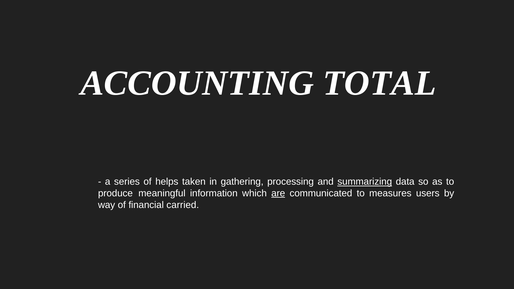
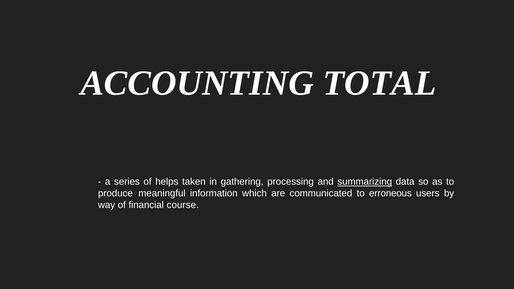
are underline: present -> none (278, 193)
measures: measures -> erroneous (390, 193)
carried: carried -> course (183, 205)
